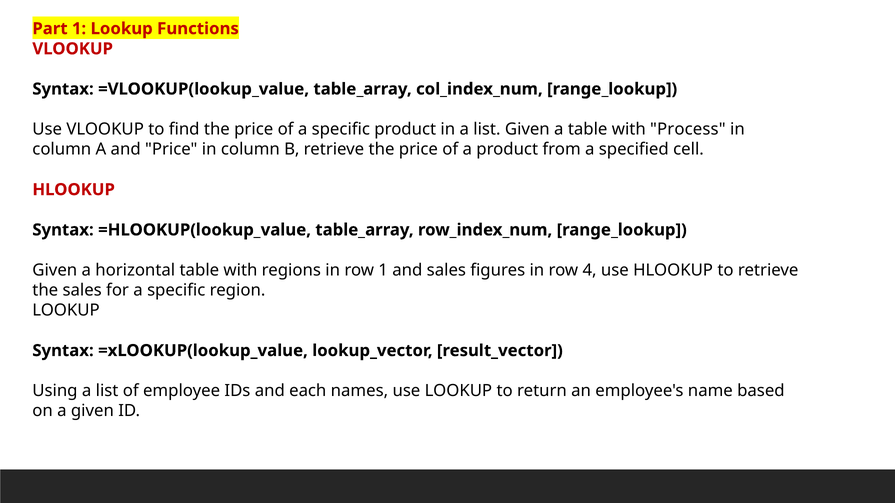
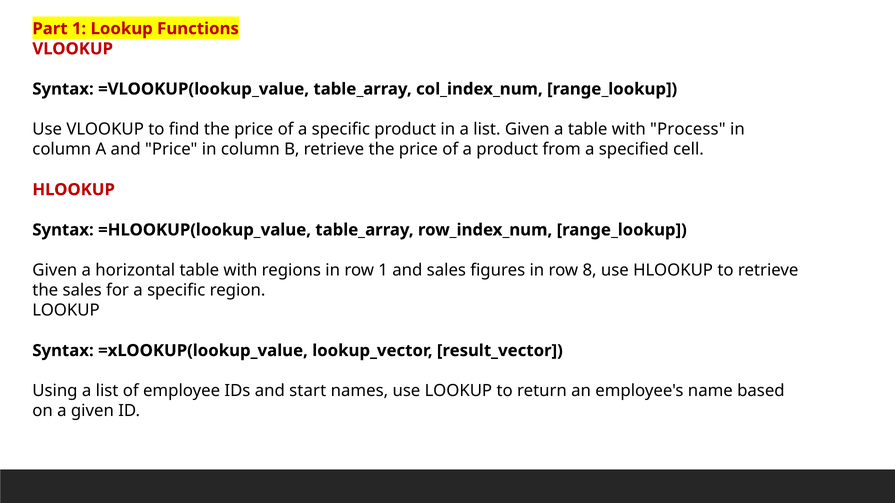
4: 4 -> 8 (590, 270)
each: each -> start (308, 391)
